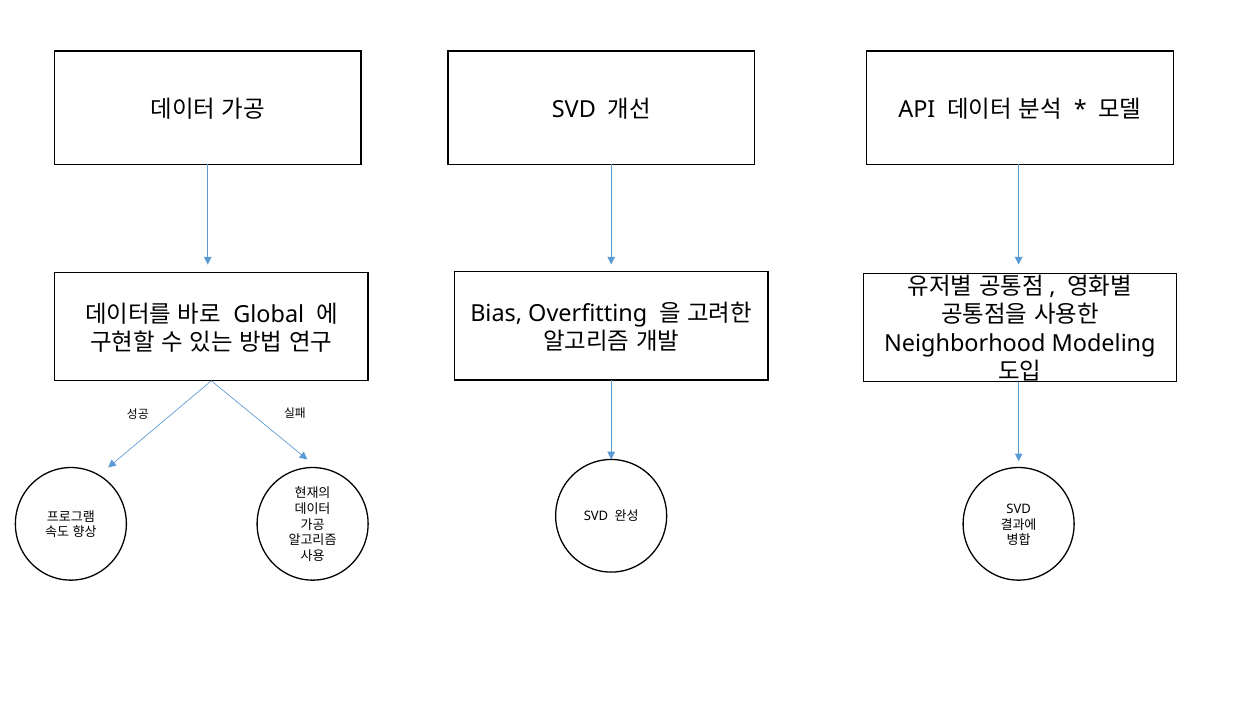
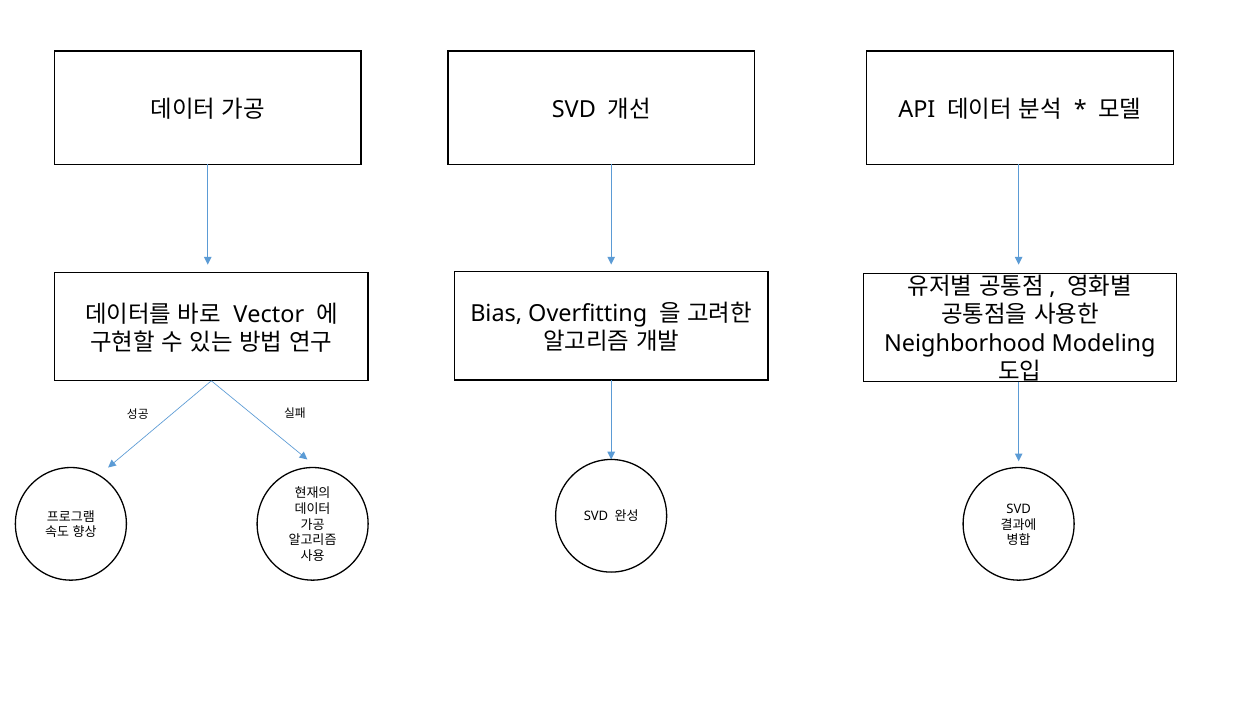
Global: Global -> Vector (269, 314)
